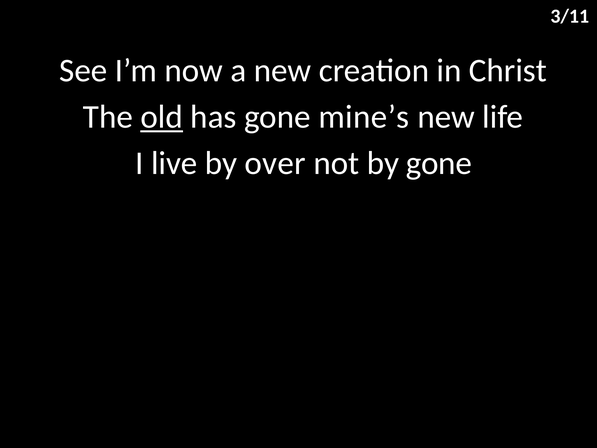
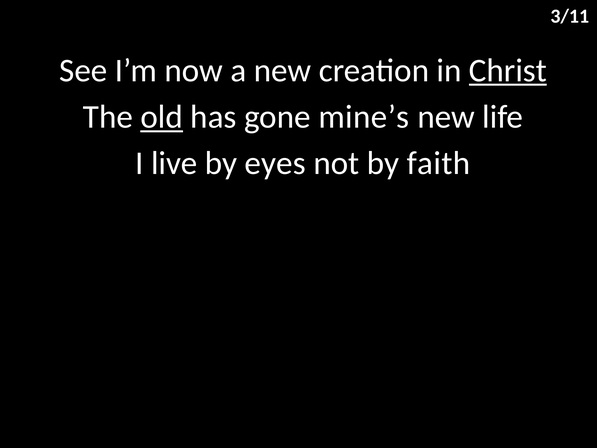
Christ underline: none -> present (508, 70)
over: over -> eyes (275, 163)
by gone: gone -> faith (439, 163)
